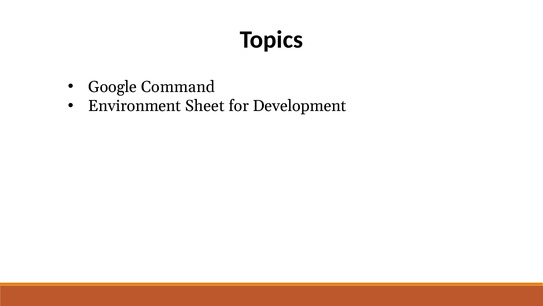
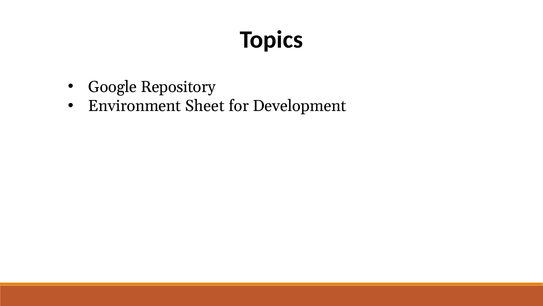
Command: Command -> Repository (178, 87)
